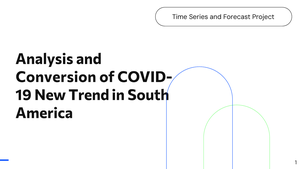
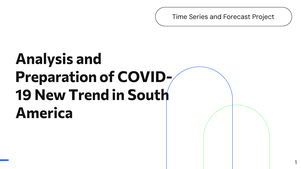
Conversion: Conversion -> Preparation (56, 77)
